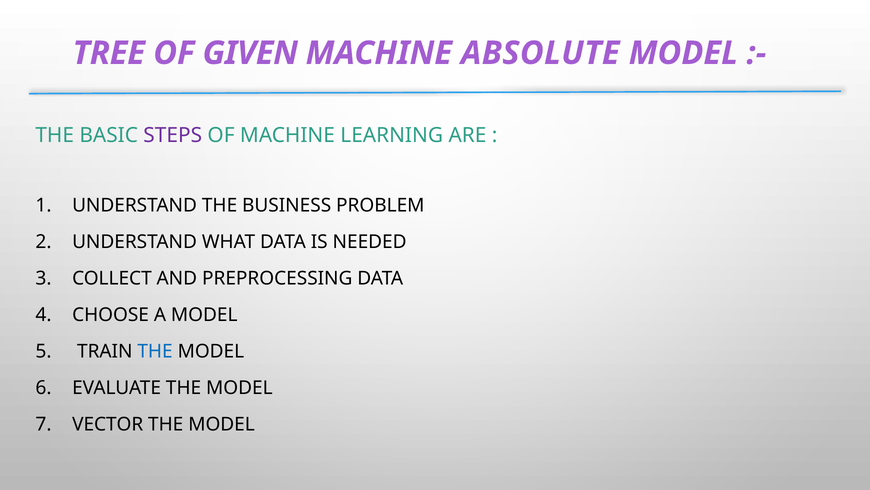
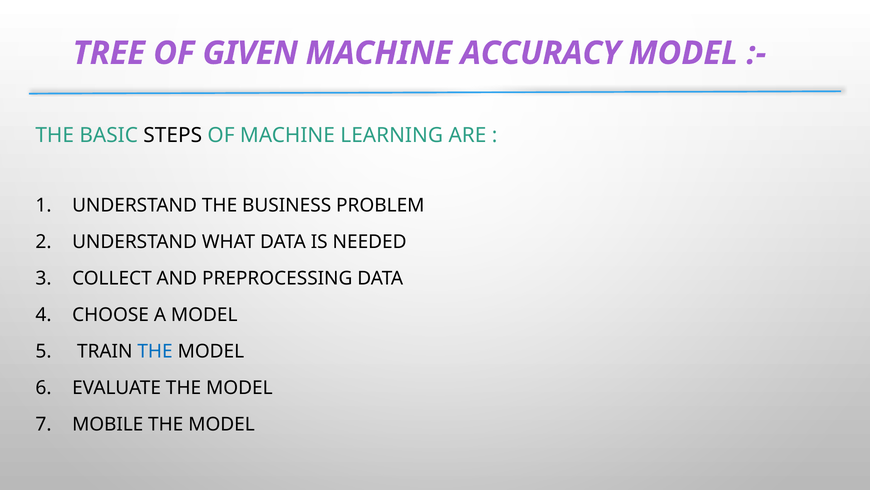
ABSOLUTE: ABSOLUTE -> ACCURACY (541, 53)
STEPS colour: purple -> black (173, 135)
VECTOR: VECTOR -> MOBILE (108, 424)
